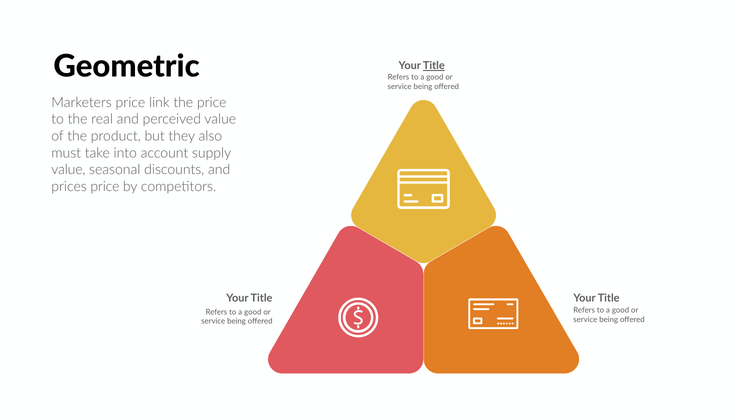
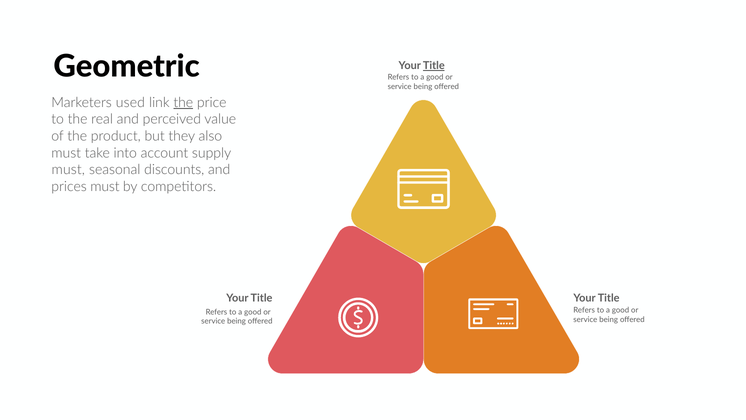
Marketers price: price -> used (130, 102)
the underline: none -> present (183, 102)
value: value -> must (68, 170)
prices price: price -> must (105, 186)
